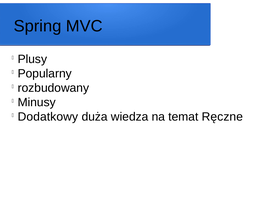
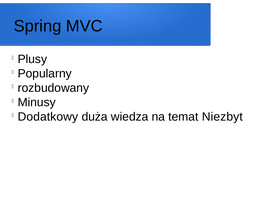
Ręczne: Ręczne -> Niezbyt (222, 117)
